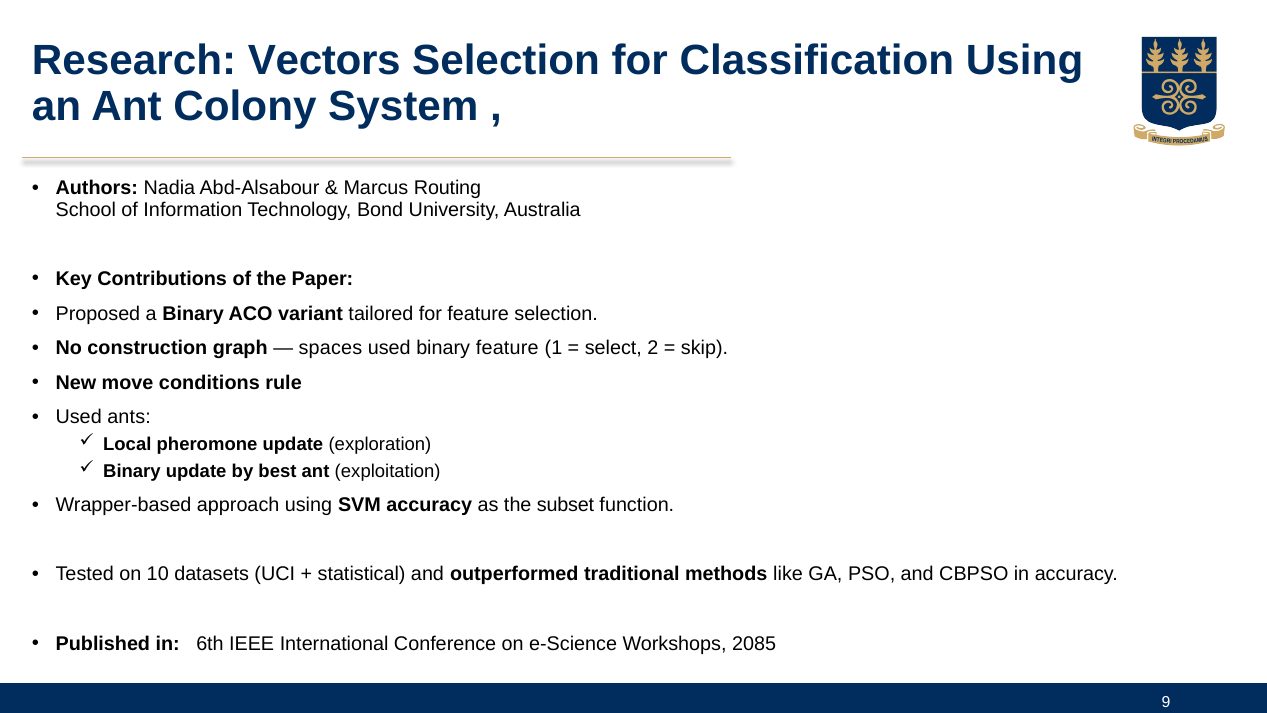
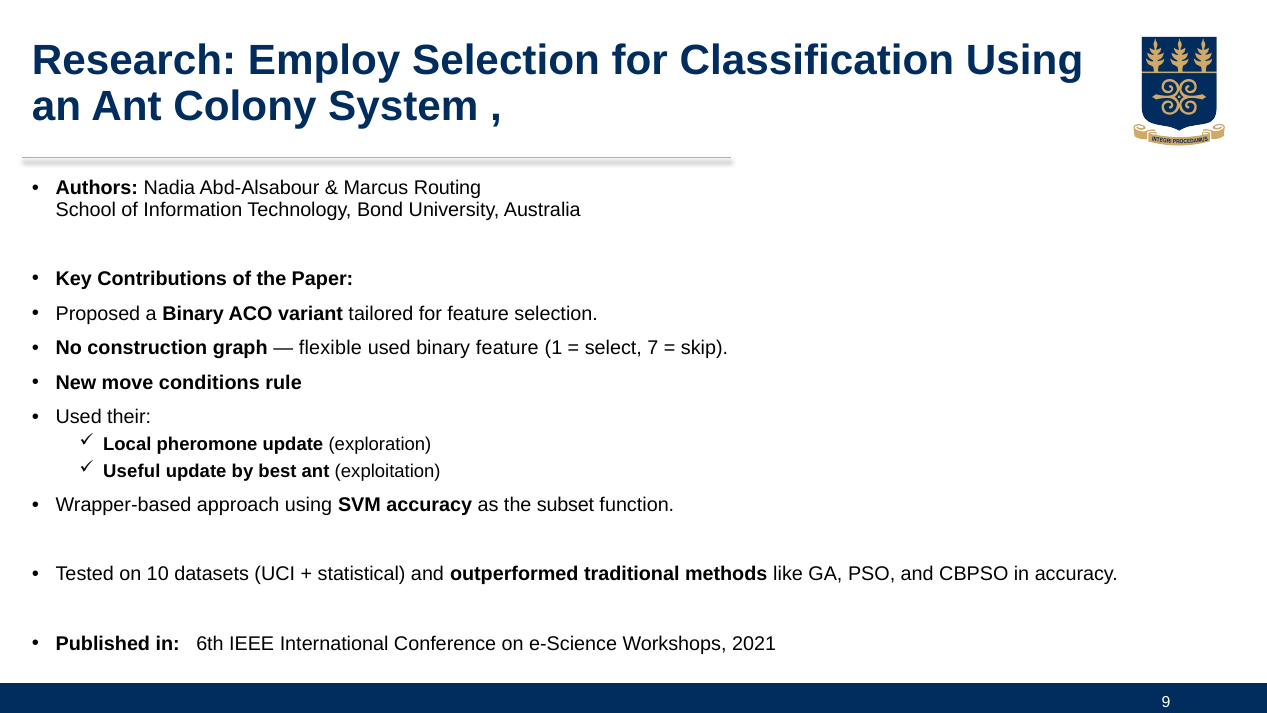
Vectors: Vectors -> Employ (324, 61)
spaces: spaces -> flexible (330, 348)
2: 2 -> 7 (653, 348)
ants: ants -> their (129, 417)
Binary: Binary -> Useful (132, 471)
2085: 2085 -> 2021 (754, 643)
